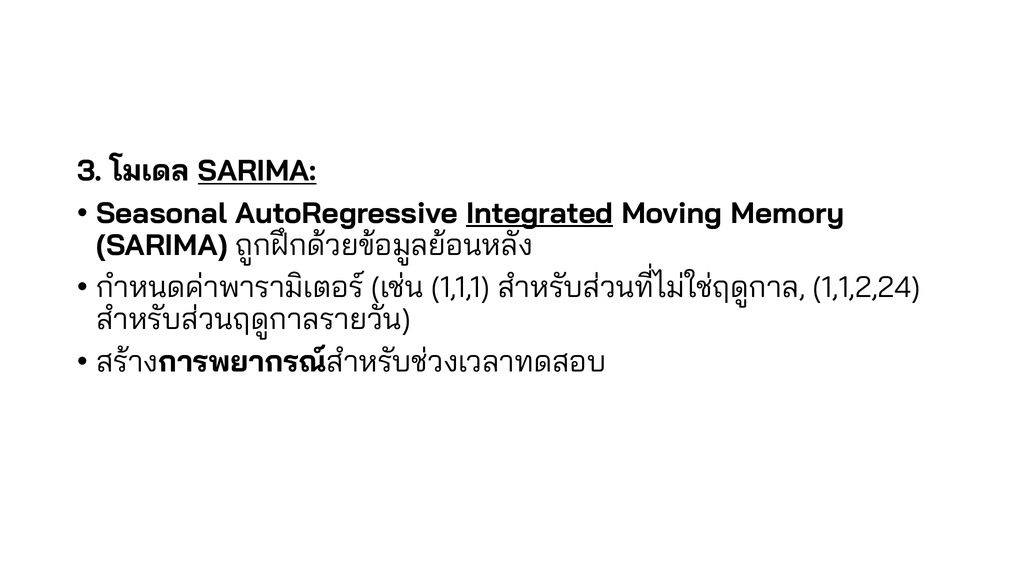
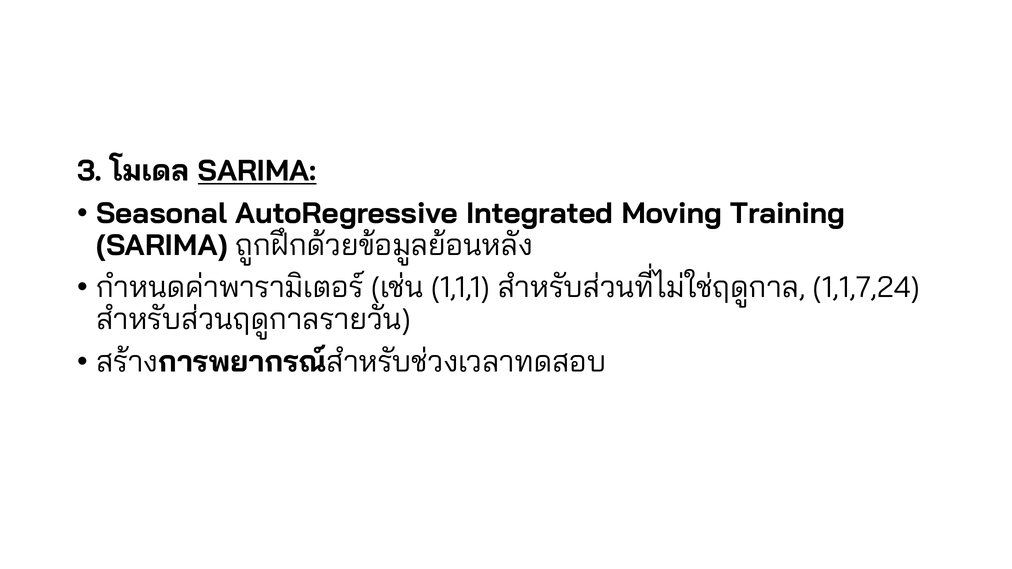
Integrated underline: present -> none (540, 214)
Memory: Memory -> Training (788, 214)
1,1,2,24: 1,1,2,24 -> 1,1,7,24 (866, 288)
